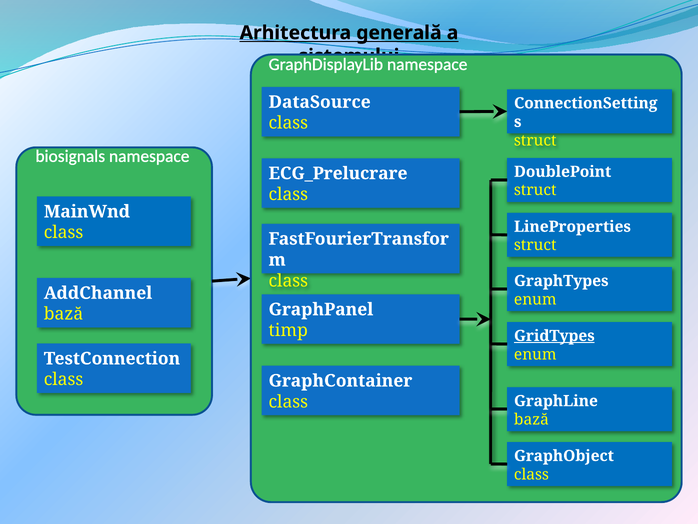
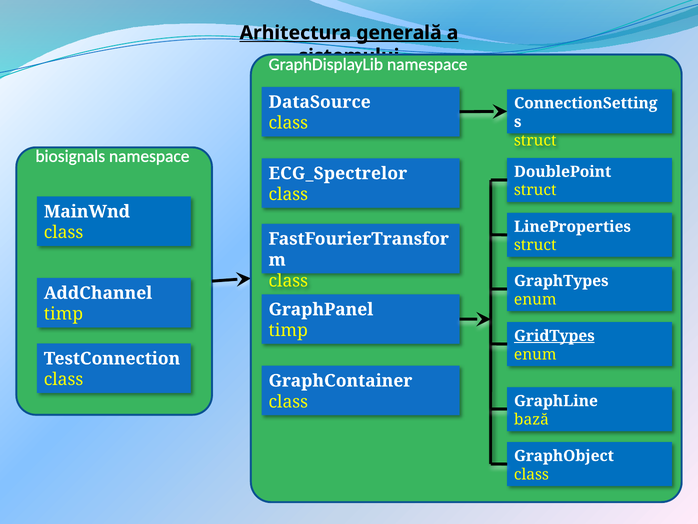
generală underline: none -> present (399, 33)
ECG_Prelucrare: ECG_Prelucrare -> ECG_Spectrelor (338, 173)
bază: bază -> timp (63, 314)
